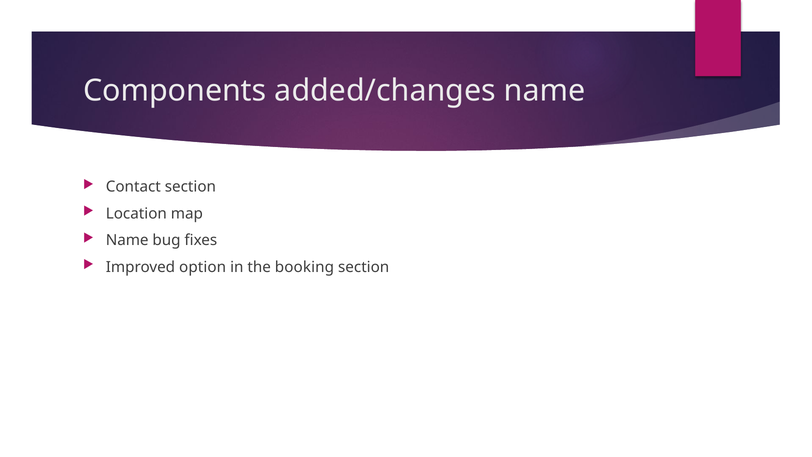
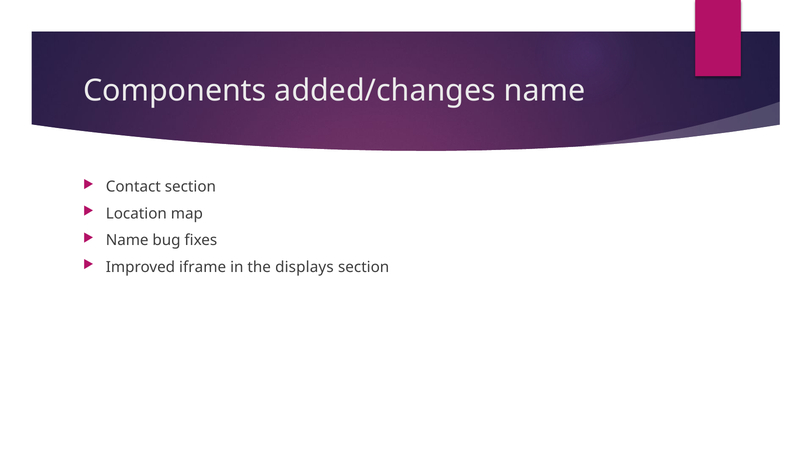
option: option -> iframe (203, 267)
booking: booking -> displays (304, 267)
